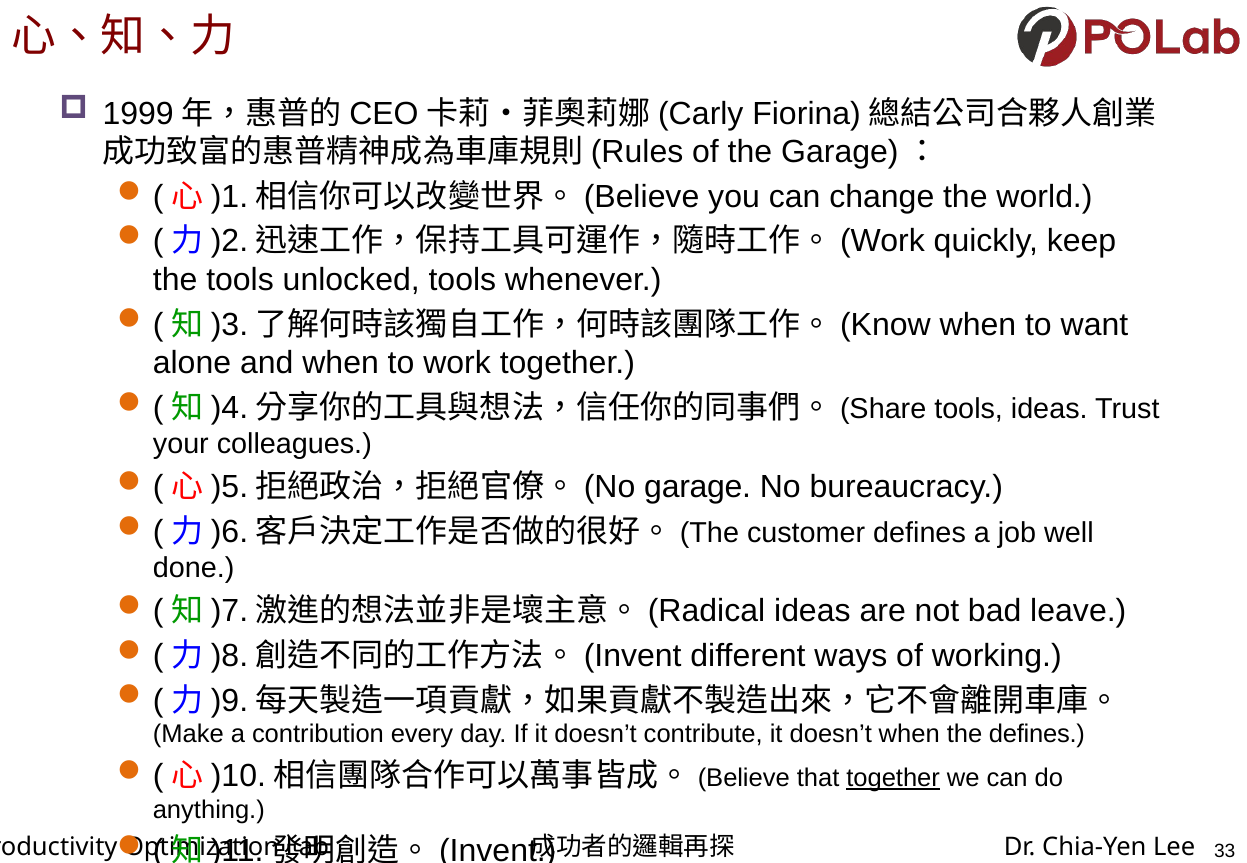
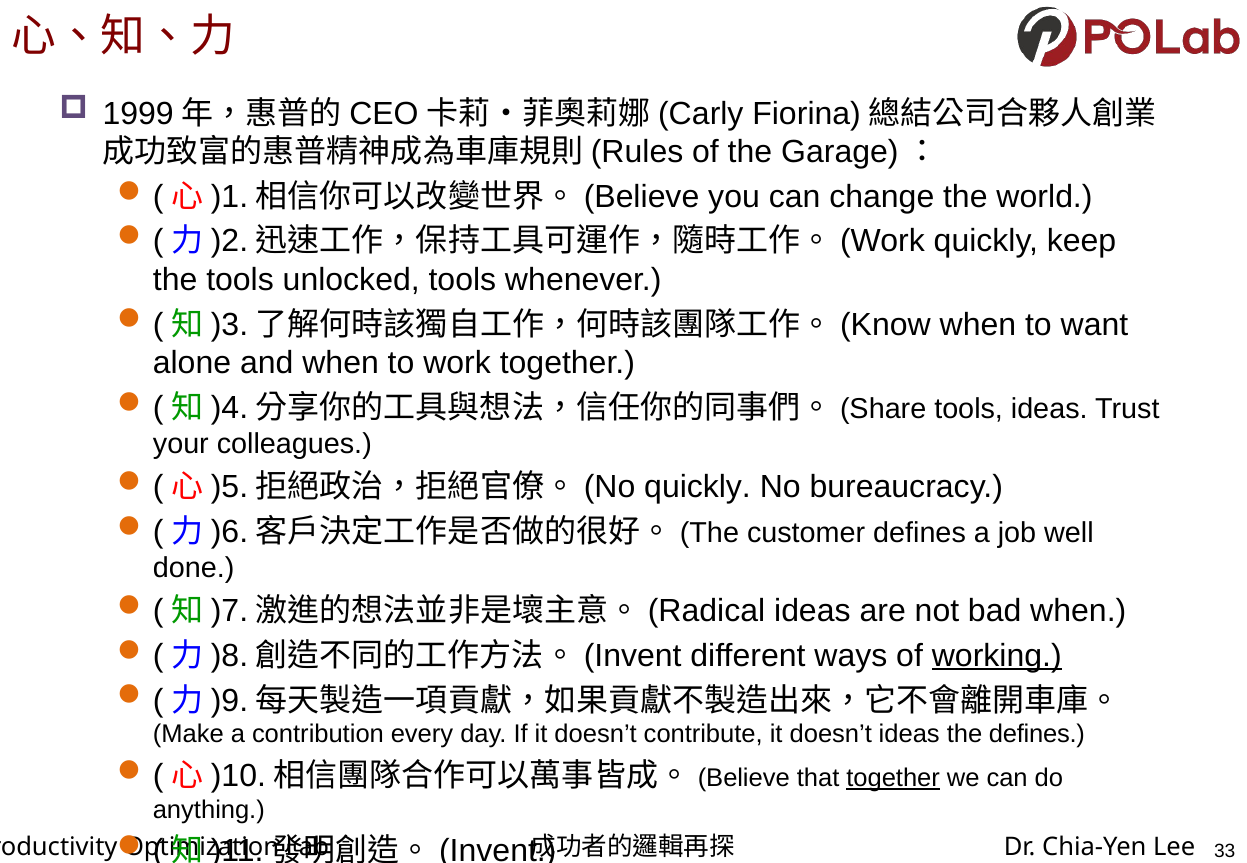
garage: garage -> quickly (698, 487)
bad leave: leave -> when (1078, 611)
working underline: none -> present (997, 656)
doesn’t when: when -> ideas (909, 735)
